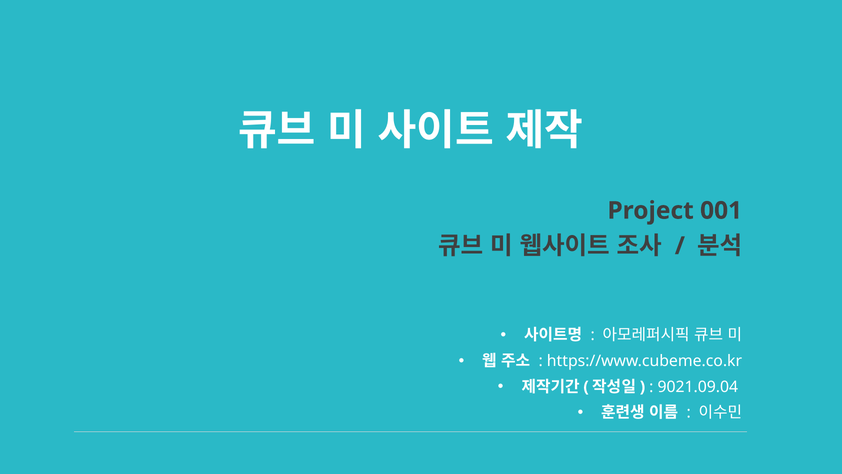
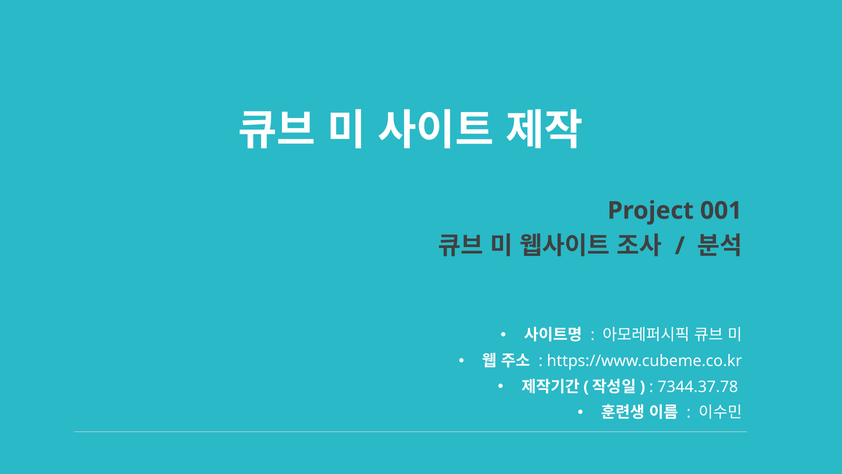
9021.09.04: 9021.09.04 -> 7344.37.78 (698, 386)
